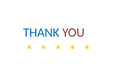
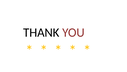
THANK colour: blue -> black (41, 32)
